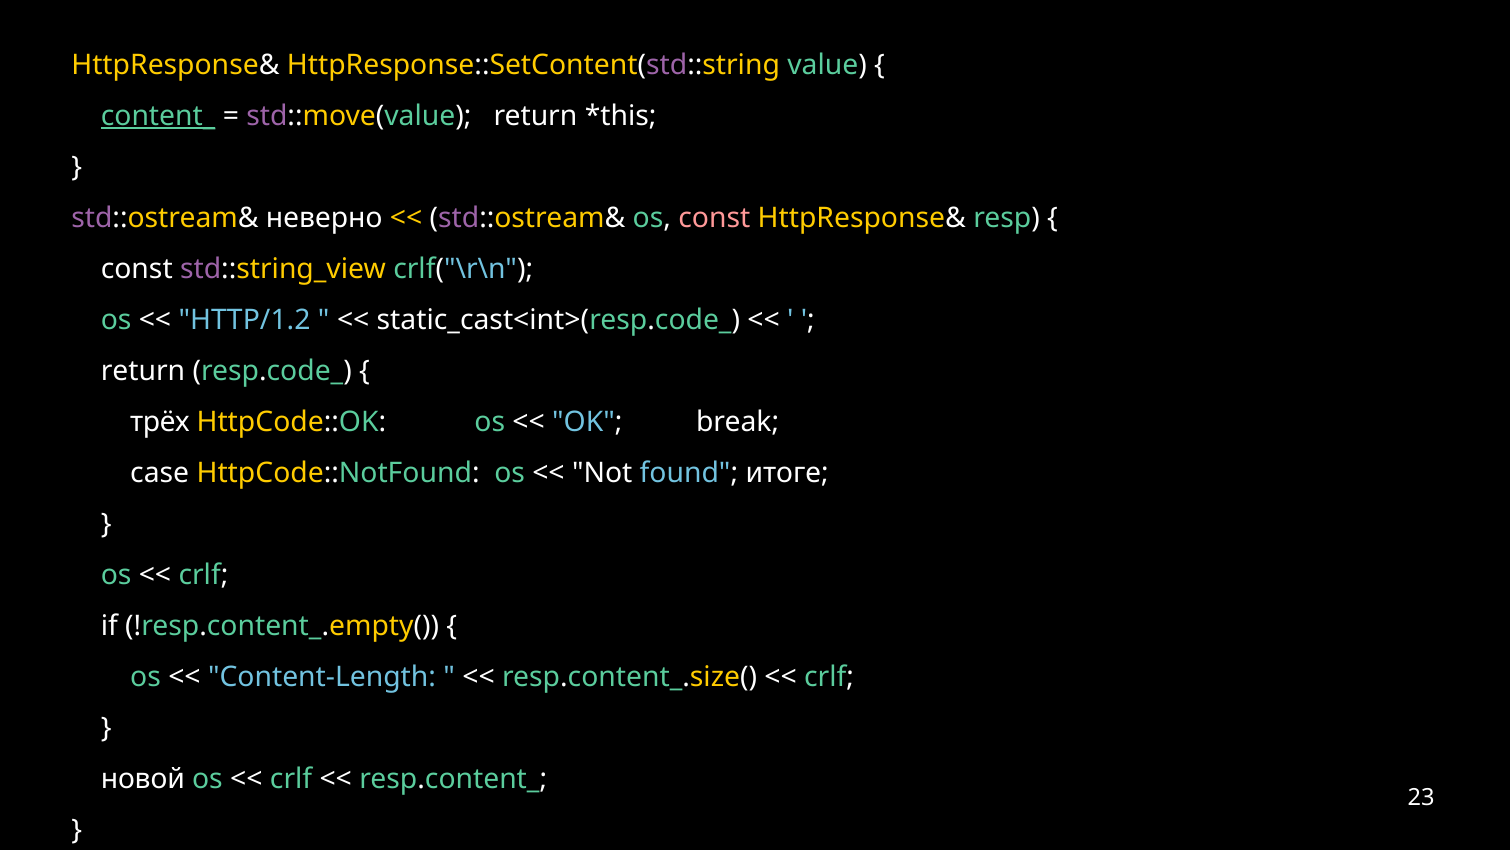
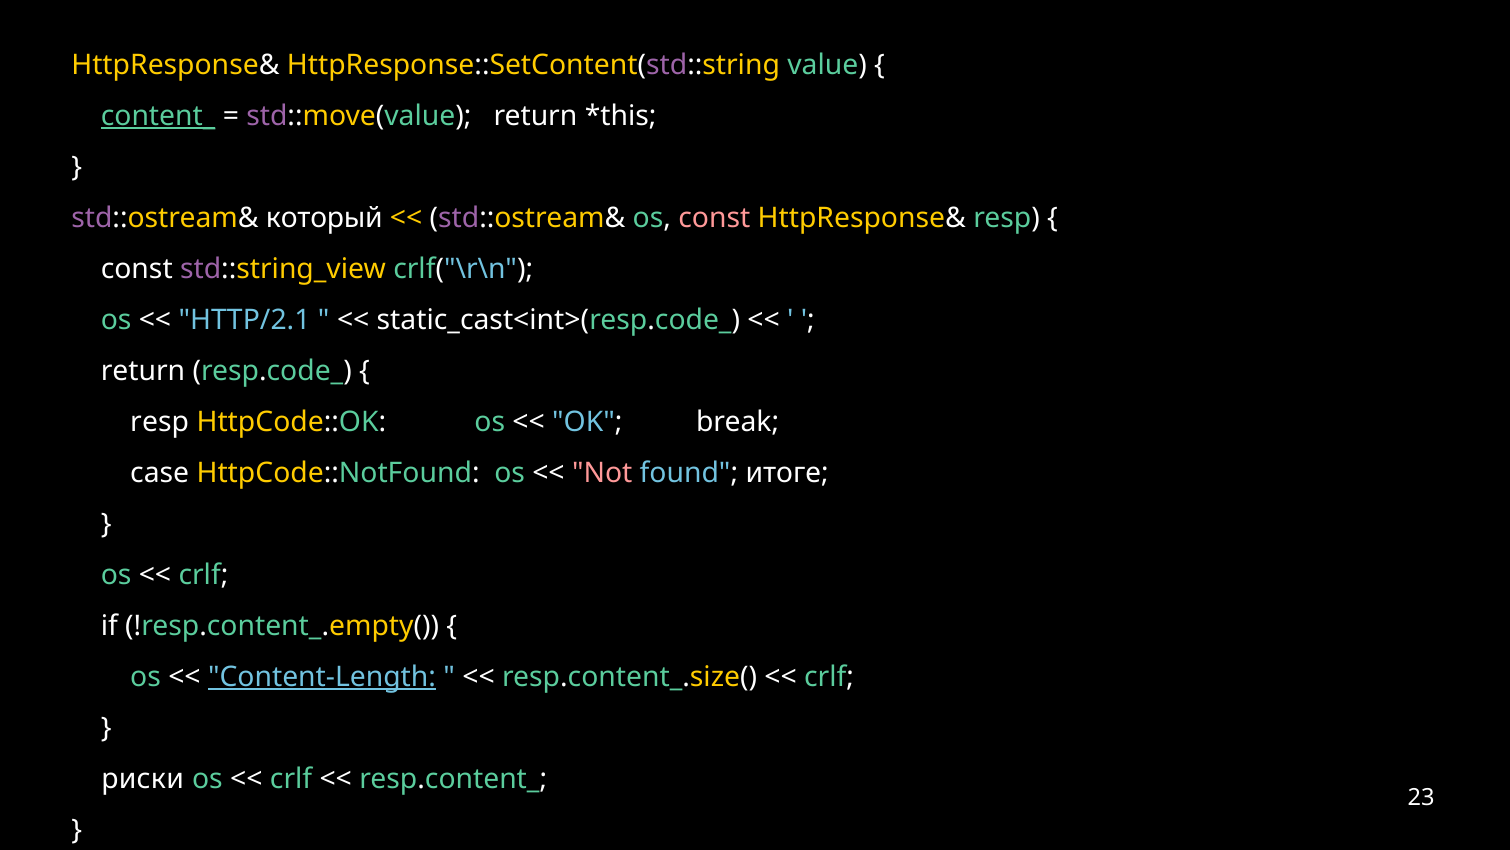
неверно: неверно -> который (324, 218)
HTTP/1.2: HTTP/1.2 -> HTTP/2.1 (245, 320)
трёх: трёх -> resp (160, 422)
Not colour: white -> pink (602, 473)
Content-Length underline: none -> present (322, 677)
новой: новой -> риски (143, 778)
